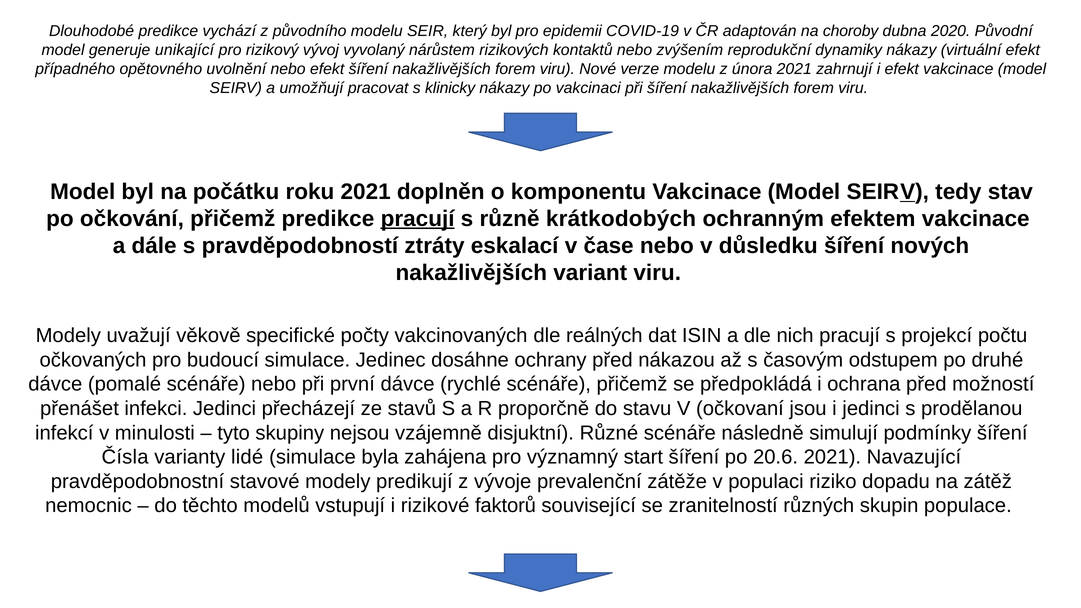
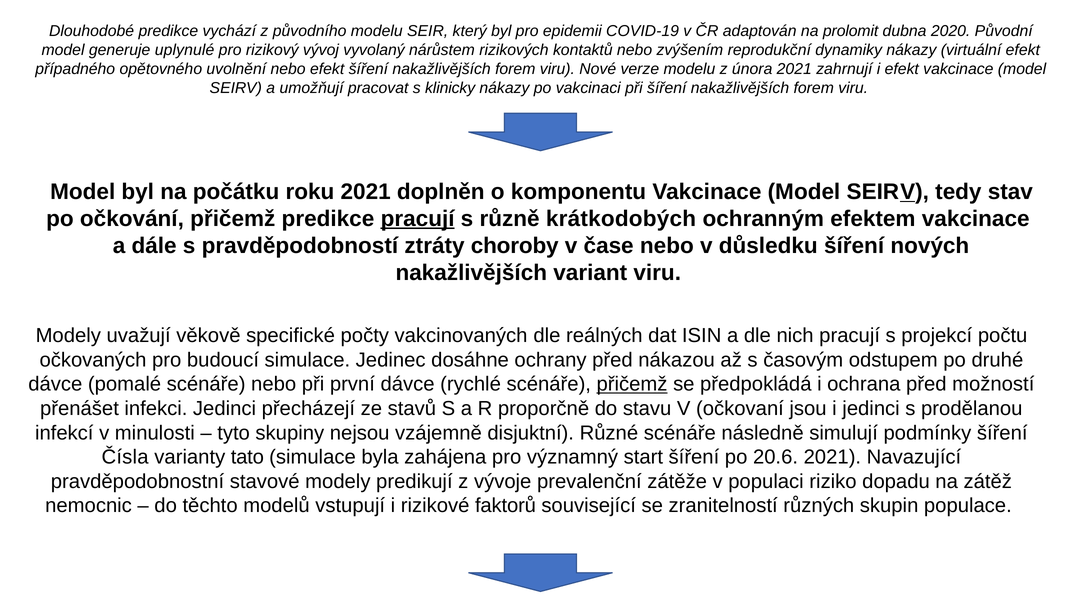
choroby: choroby -> prolomit (851, 31)
unikající: unikající -> uplynulé (185, 50)
eskalací: eskalací -> choroby (515, 246)
přičemž underline: none -> present (632, 384)
lidé: lidé -> tato (247, 457)
